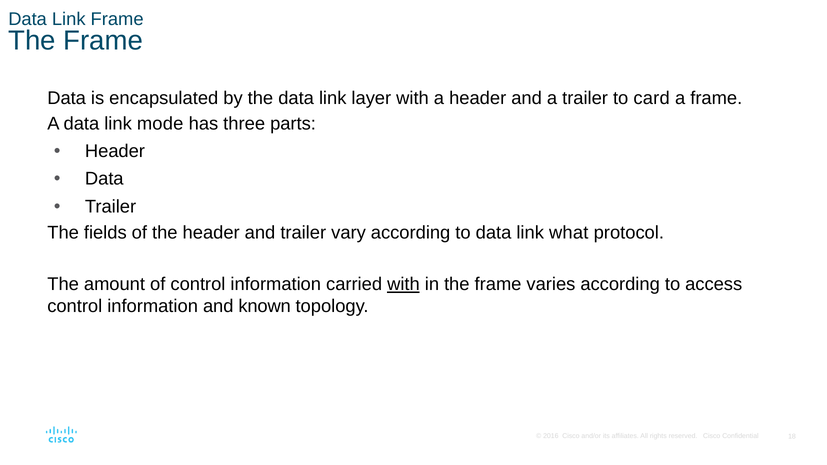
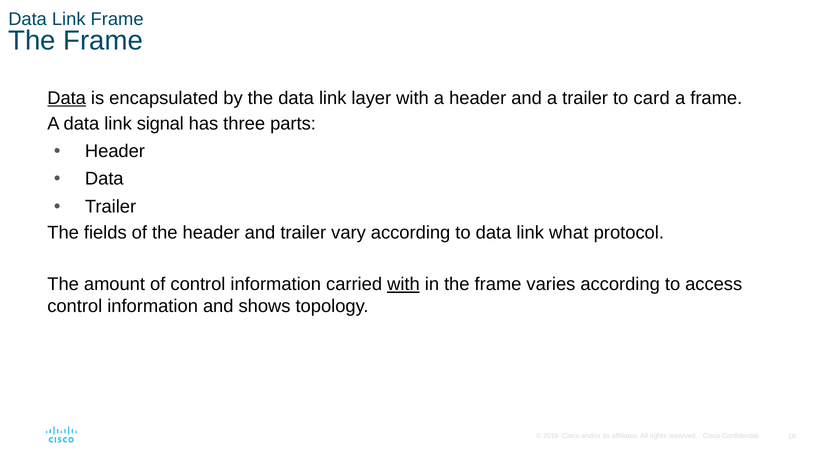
Data underline: none -> present (67, 98)
mode: mode -> signal (160, 124)
known: known -> shows (265, 306)
